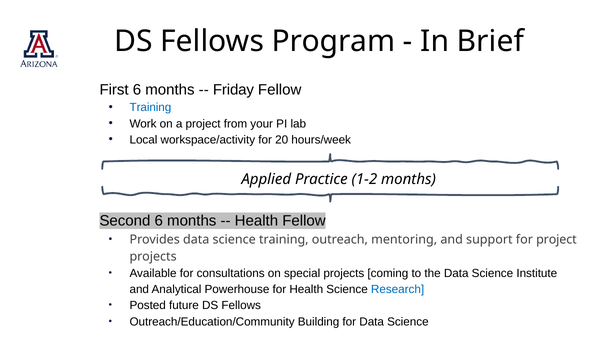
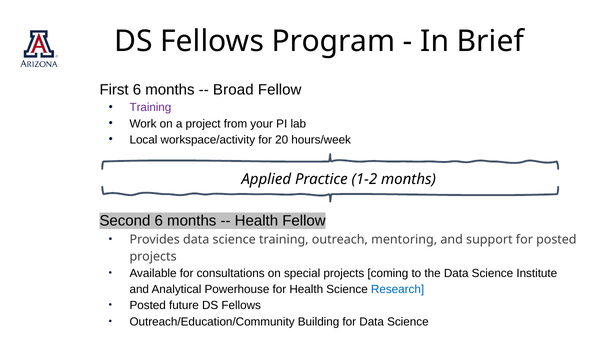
Friday: Friday -> Broad (233, 90)
Training colour: blue -> purple (150, 108)
for project: project -> posted (556, 240)
